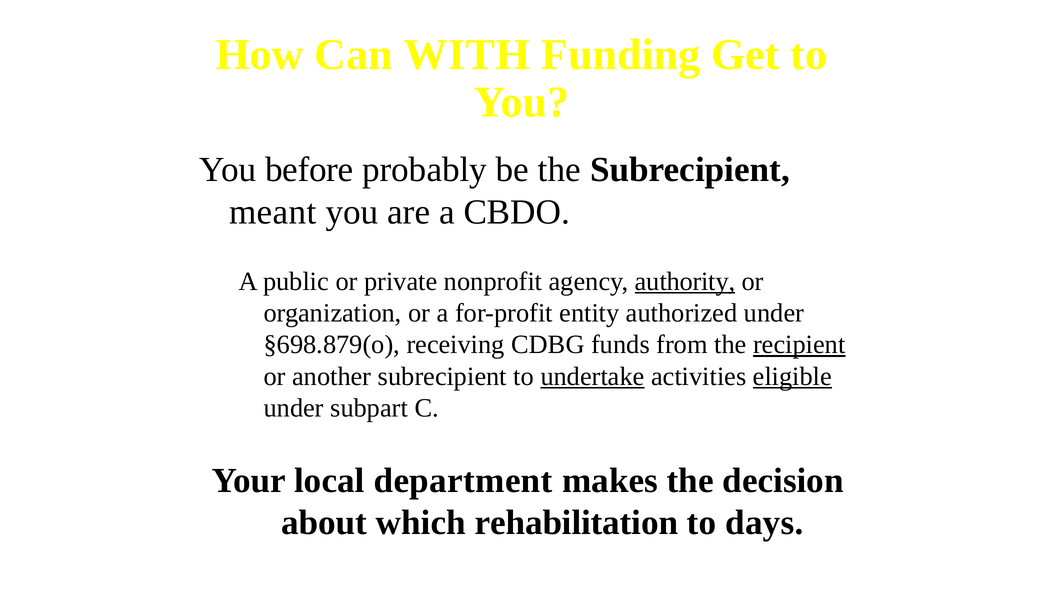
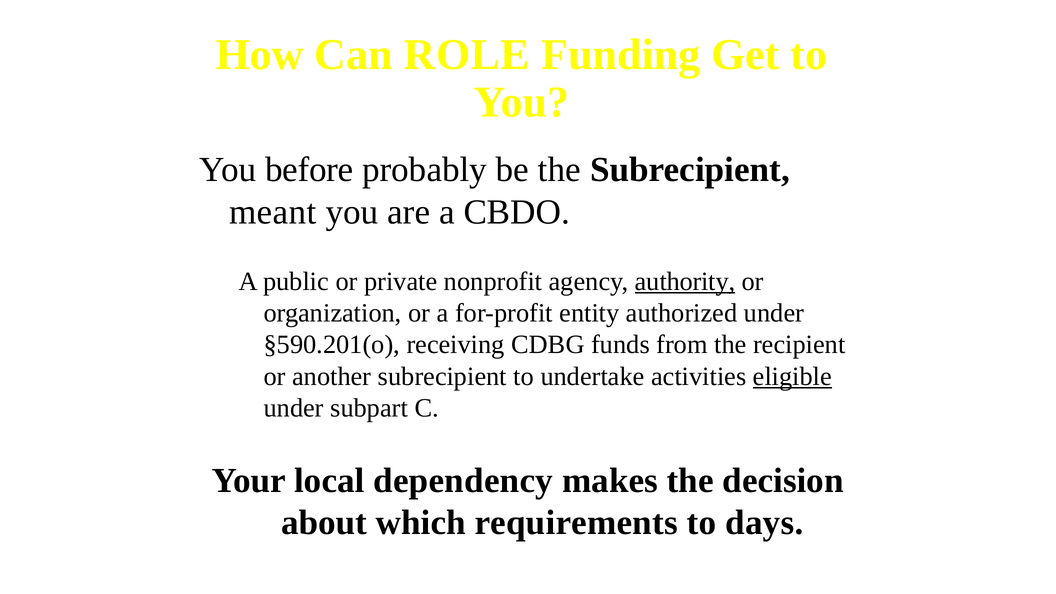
WITH: WITH -> ROLE (467, 55)
§698.879(o: §698.879(o -> §590.201(o (332, 345)
recipient underline: present -> none (799, 345)
undertake underline: present -> none (593, 376)
department: department -> dependency (463, 480)
rehabilitation: rehabilitation -> requirements (576, 523)
